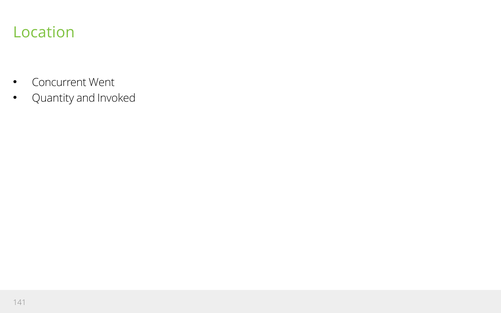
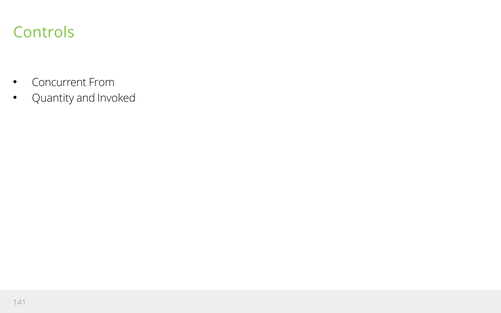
Location: Location -> Controls (44, 33)
Went: Went -> From (102, 83)
